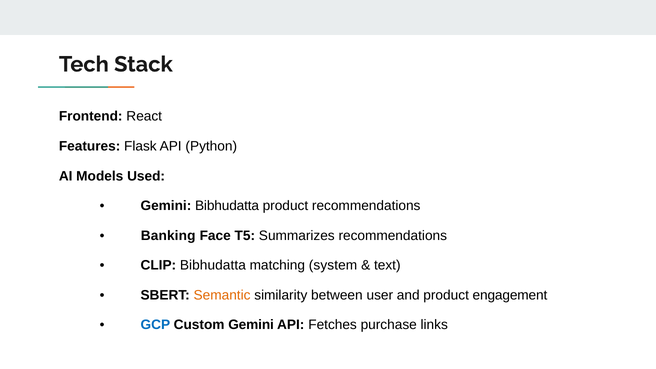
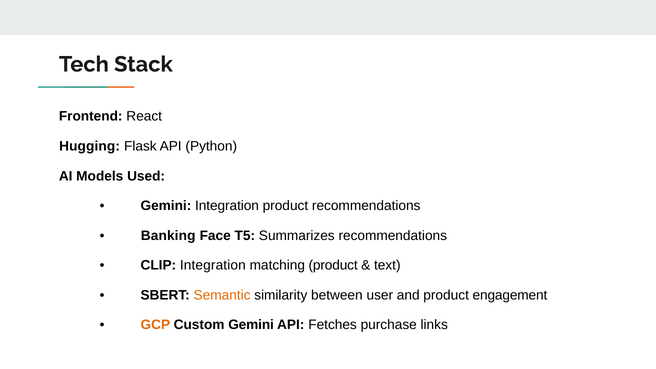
Features: Features -> Hugging (90, 146)
Gemini Bibhudatta: Bibhudatta -> Integration (227, 206)
CLIP Bibhudatta: Bibhudatta -> Integration (213, 265)
matching system: system -> product (333, 265)
GCP colour: blue -> orange (155, 325)
